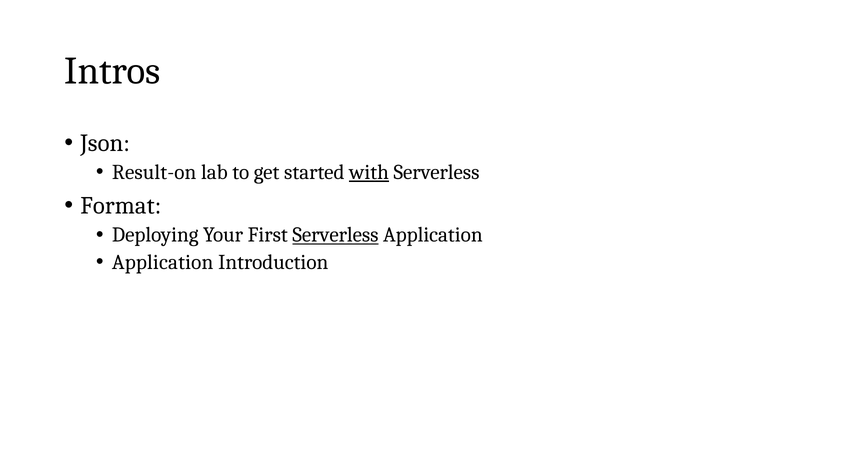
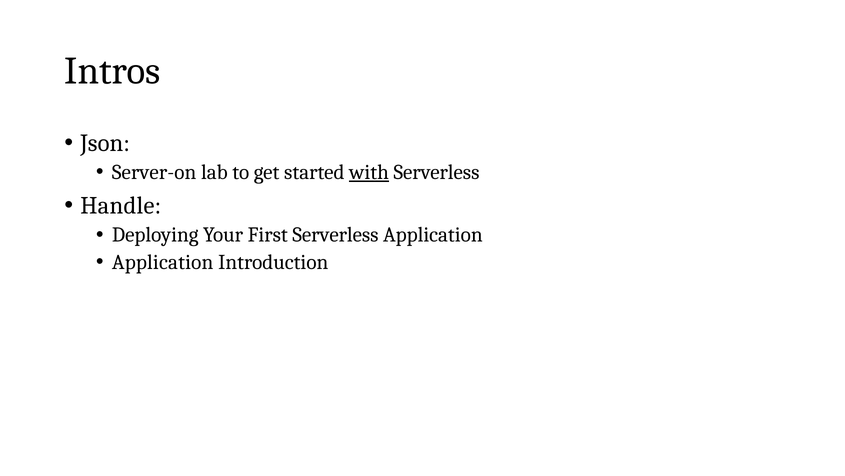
Result-on: Result-on -> Server-on (154, 172)
Format: Format -> Handle (121, 205)
Serverless underline: present -> none (335, 235)
